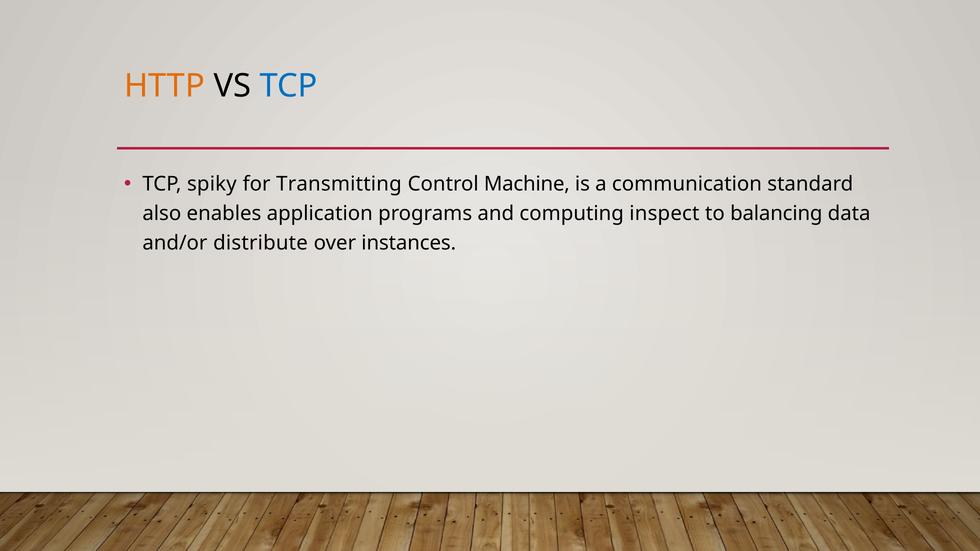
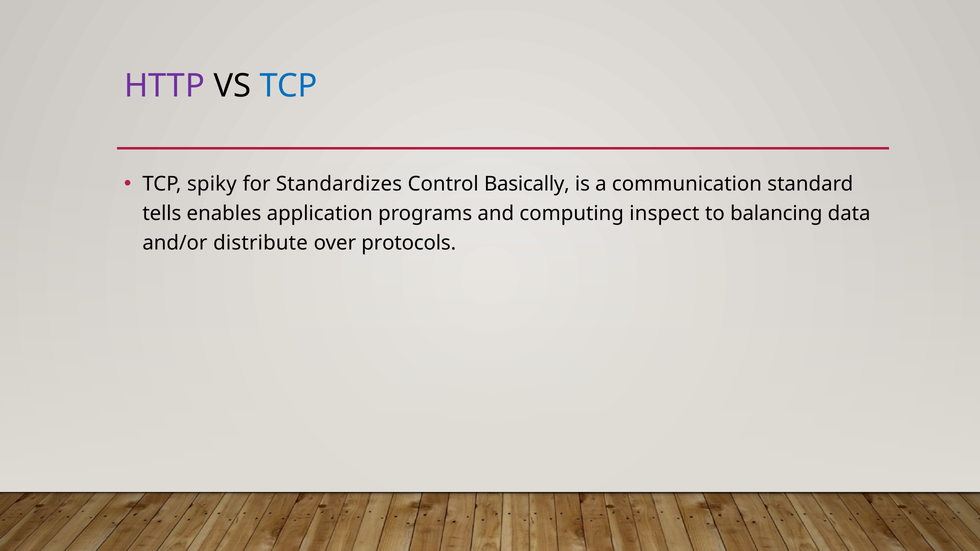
HTTP colour: orange -> purple (164, 86)
Transmitting: Transmitting -> Standardizes (339, 184)
Machine: Machine -> Basically (527, 184)
also: also -> tells (162, 214)
instances: instances -> protocols (409, 243)
